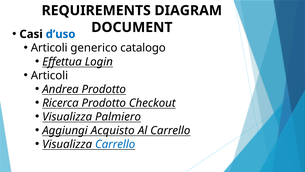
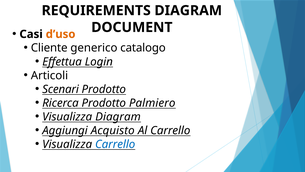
d’uso colour: blue -> orange (61, 34)
Articoli: Articoli -> Cliente (49, 48)
Andrea: Andrea -> Scenari (61, 89)
Checkout: Checkout -> Palmiero (152, 103)
Visualizza Palmiero: Palmiero -> Diagram (118, 116)
